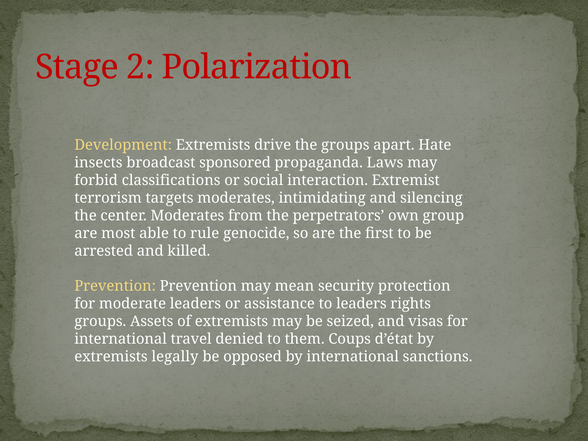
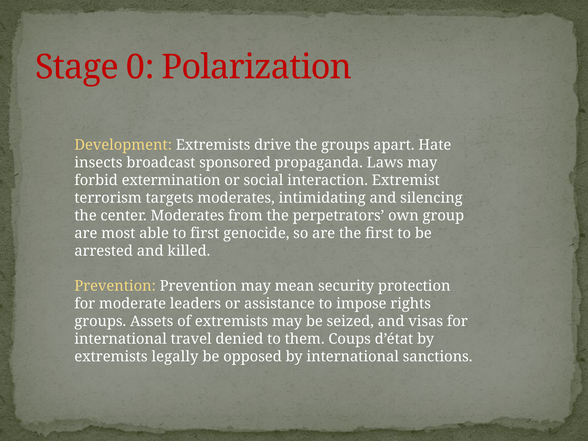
2: 2 -> 0 (140, 67)
classifications: classifications -> extermination (171, 180)
to rule: rule -> first (205, 233)
to leaders: leaders -> impose (361, 304)
